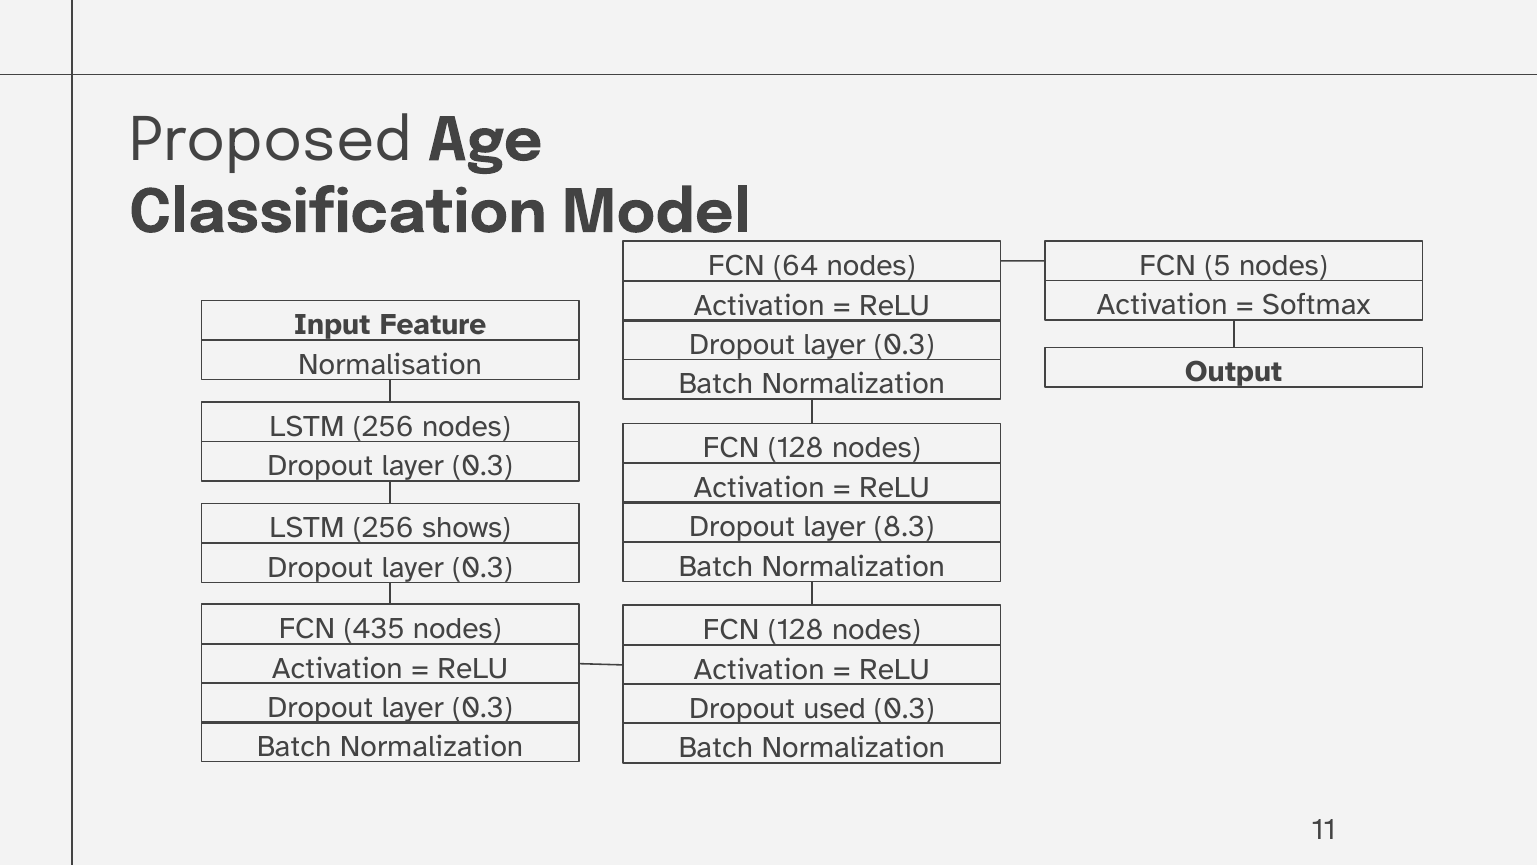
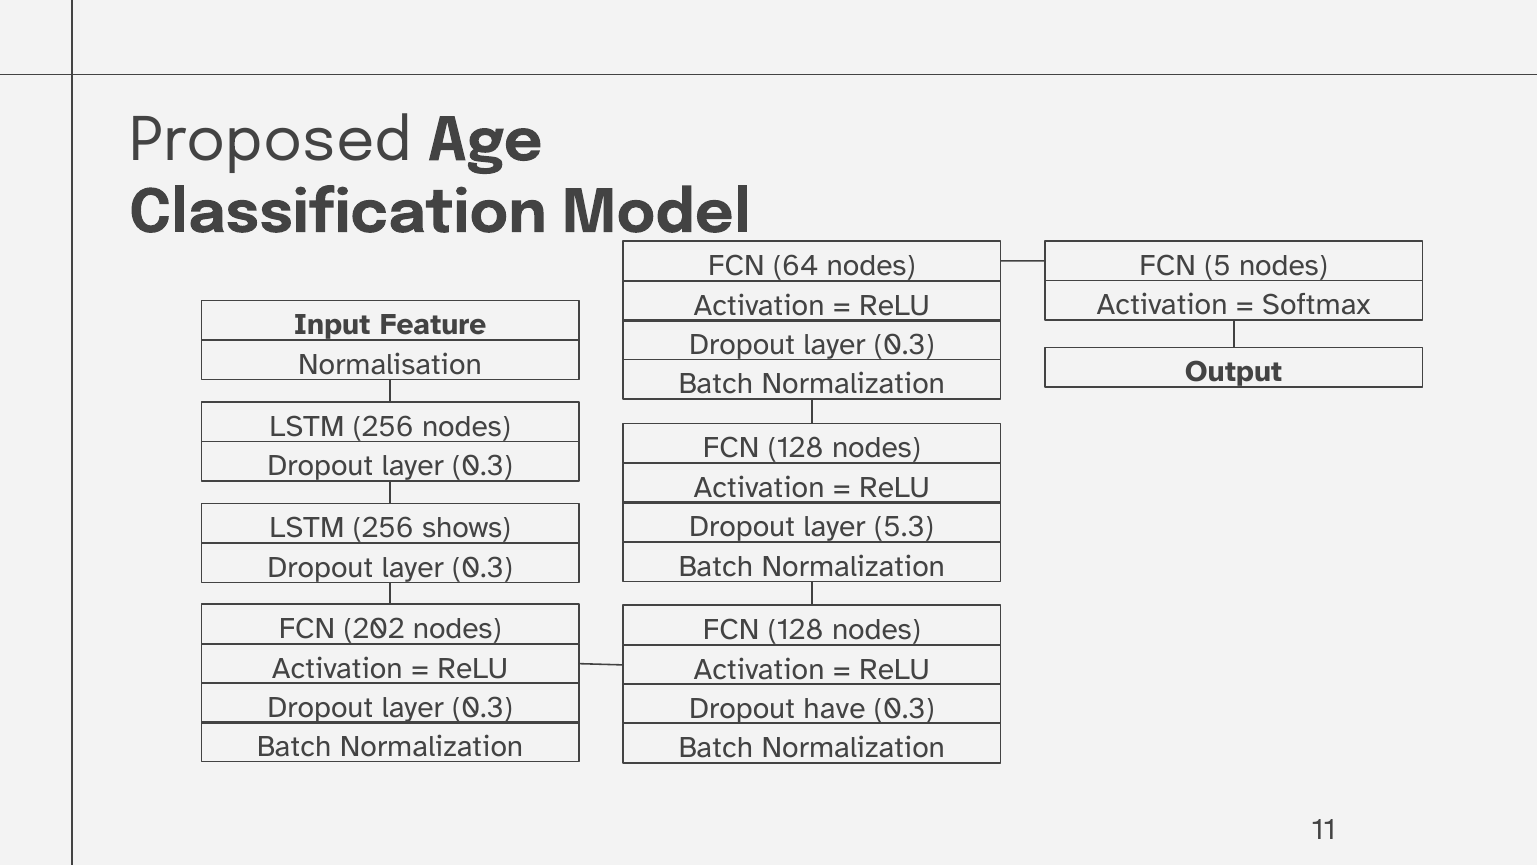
8.3: 8.3 -> 5.3 (904, 526)
435: 435 -> 202 (374, 628)
used: used -> have (834, 708)
